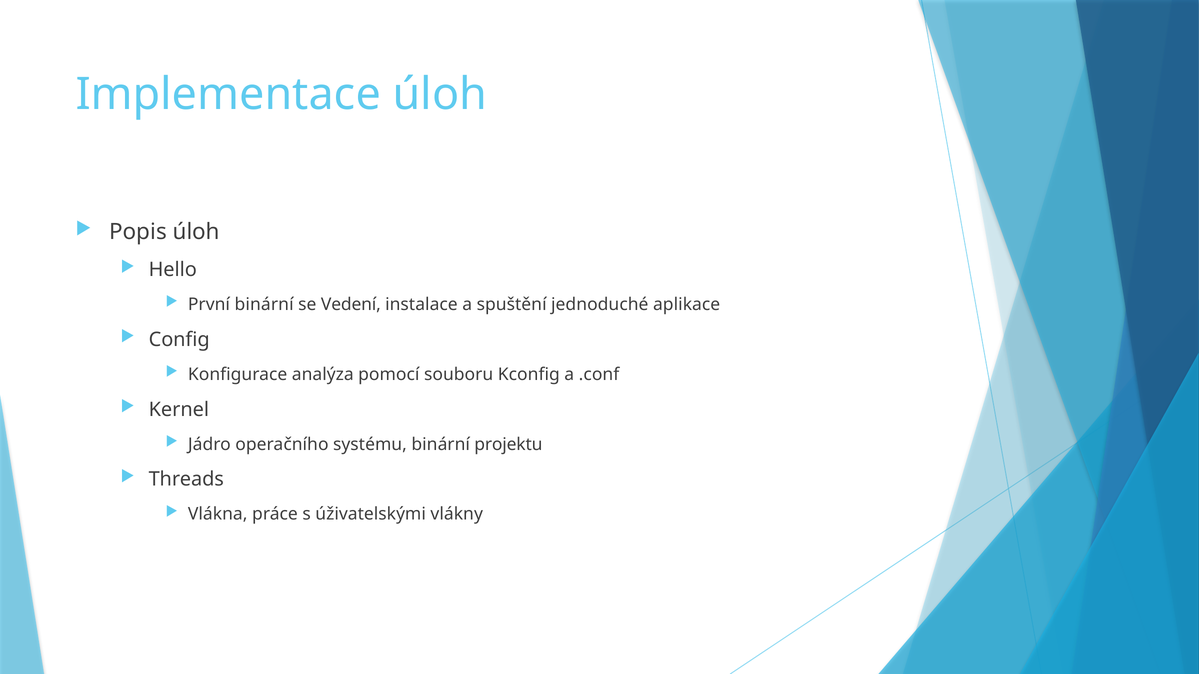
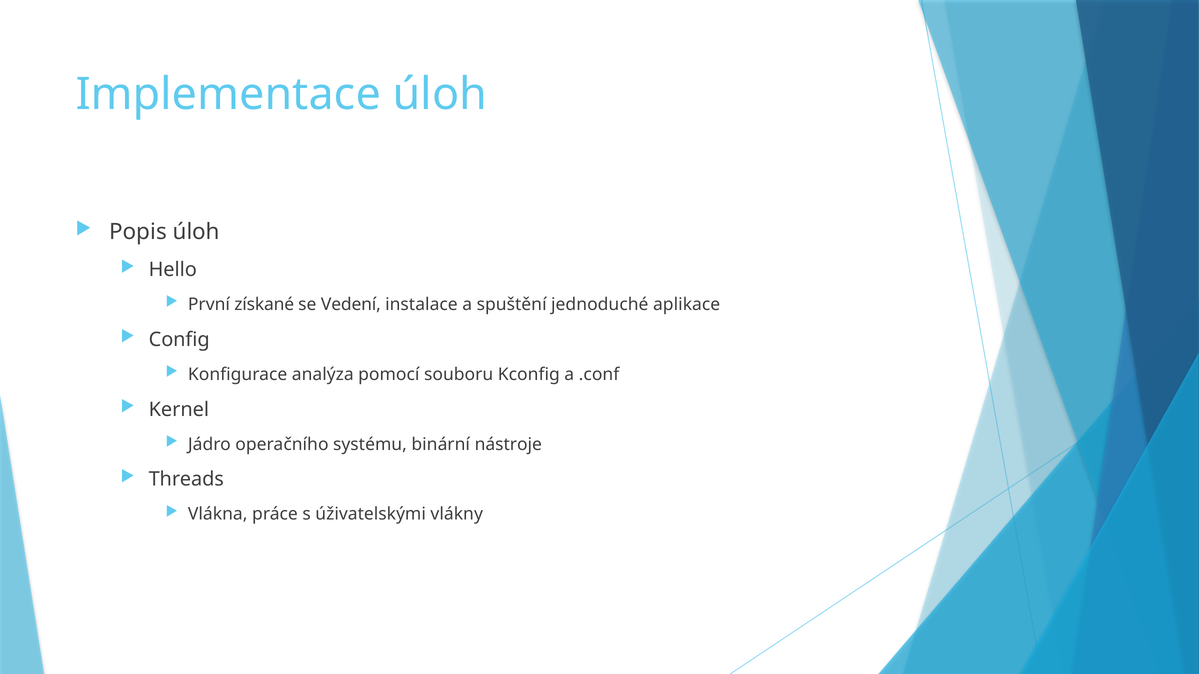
První binární: binární -> získané (264, 305)
projektu: projektu -> nástroje (508, 445)
